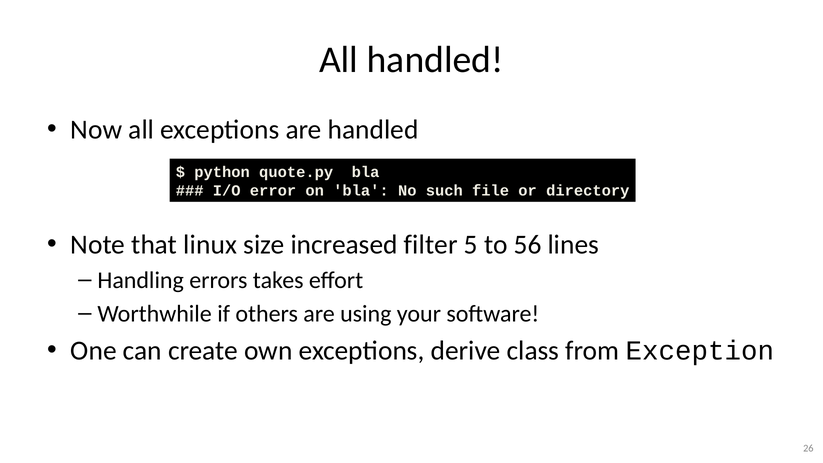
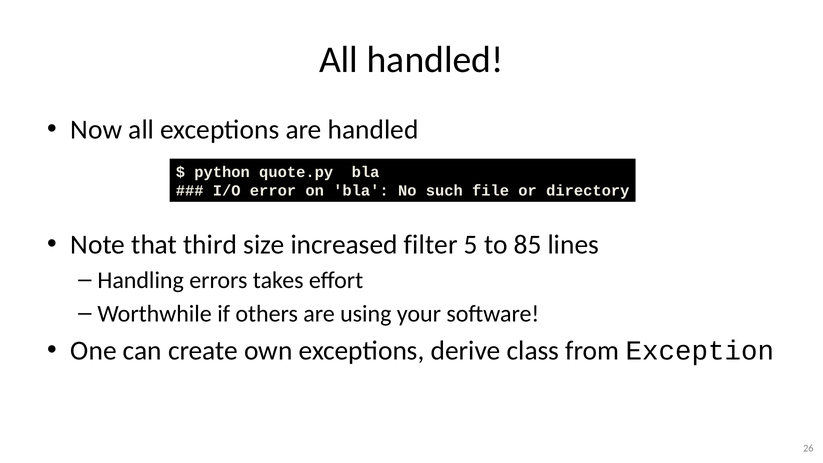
linux: linux -> third (210, 245)
56: 56 -> 85 (528, 245)
